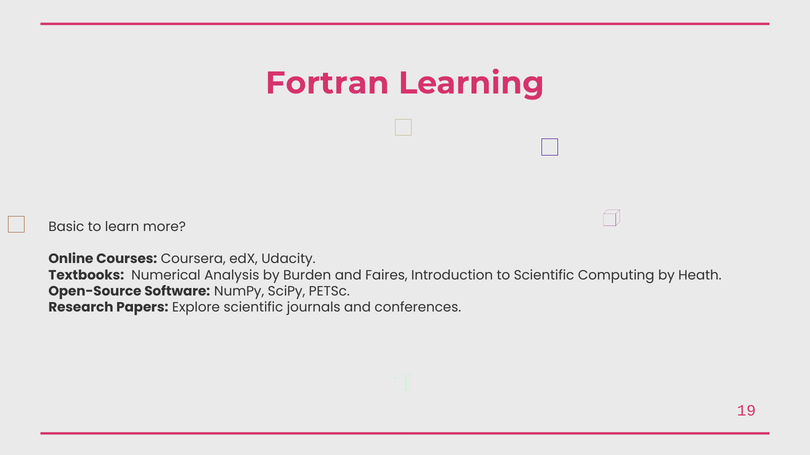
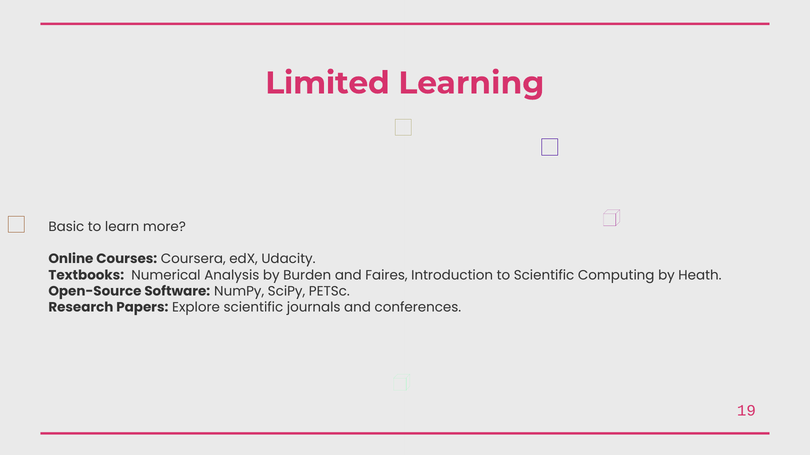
Fortran: Fortran -> Limited (327, 83)
